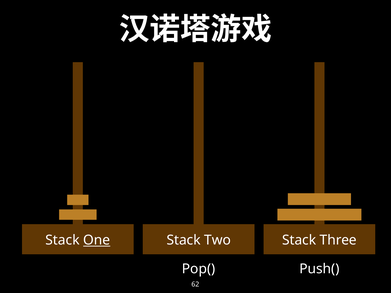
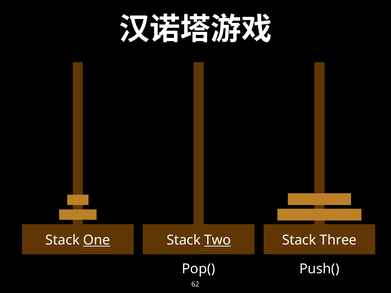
Two underline: none -> present (218, 240)
